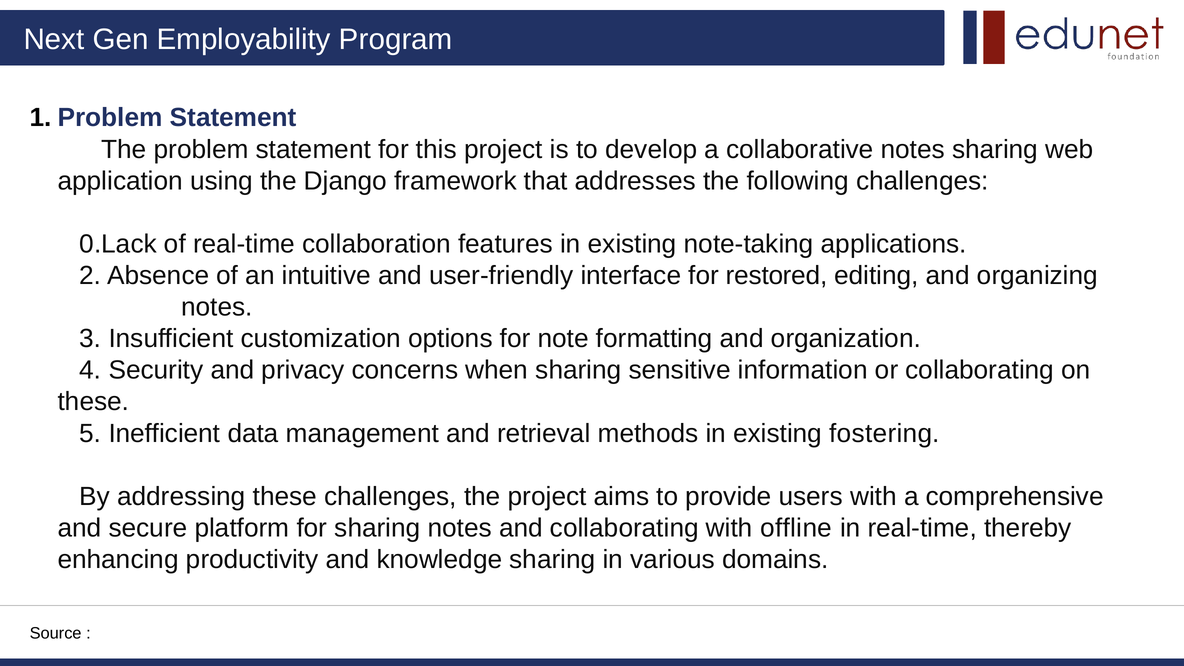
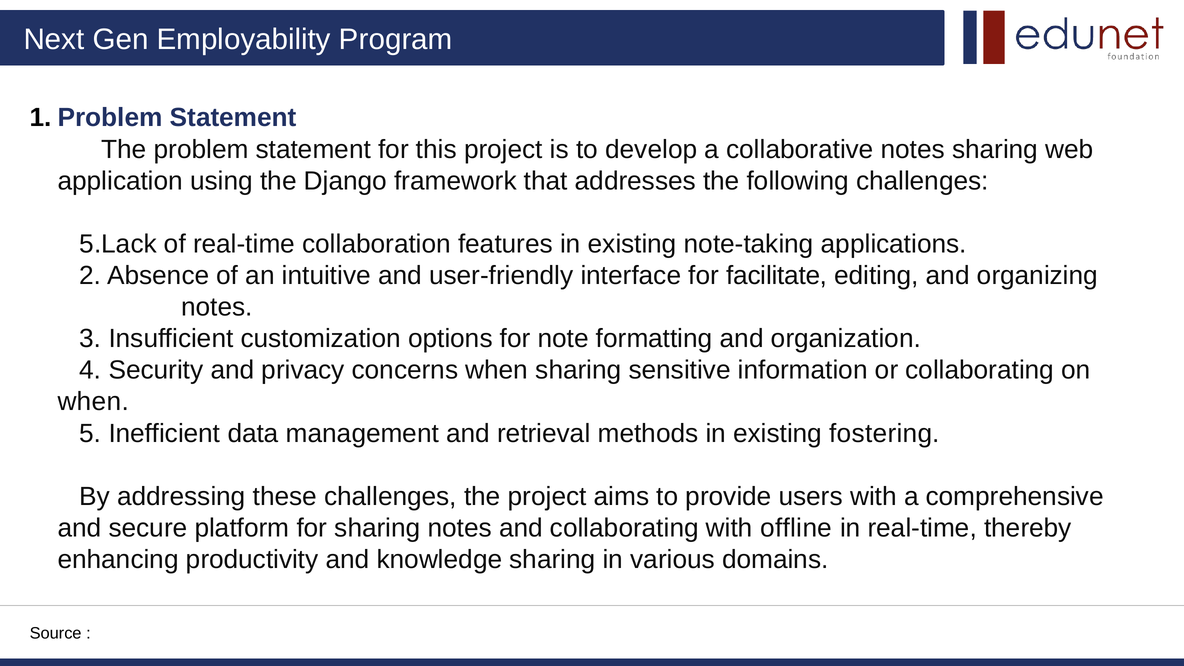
0.Lack: 0.Lack -> 5.Lack (118, 244)
restored: restored -> facilitate (777, 276)
these: these -> when (93, 402)
